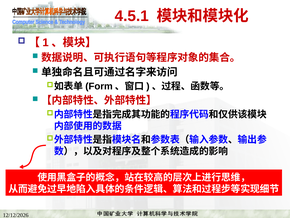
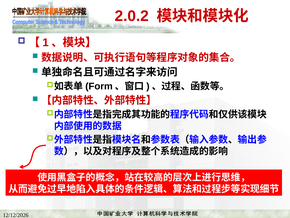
4.5.1: 4.5.1 -> 2.0.2 (132, 16)
